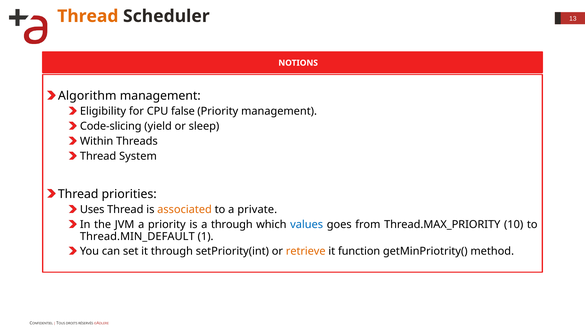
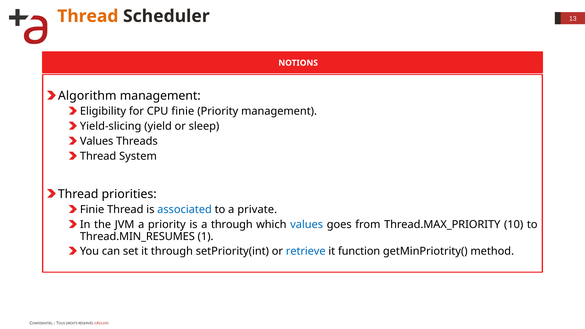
CPU false: false -> finie (183, 111)
Code-slicing: Code-slicing -> Yield-slicing (111, 126)
Within: Within -> Values (97, 141)
Uses: Uses -> Finie (92, 210)
associated colour: orange -> blue (185, 210)
Thread.MIN_DEFAULT: Thread.MIN_DEFAULT -> Thread.MIN_RESUMES (137, 236)
retrieve colour: orange -> blue (306, 251)
